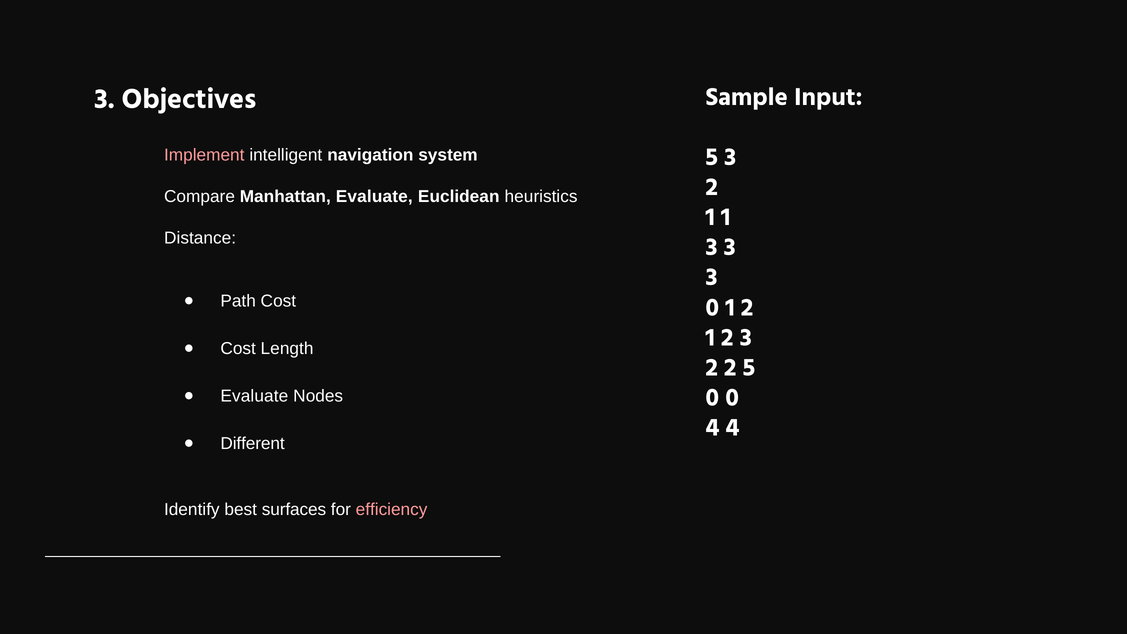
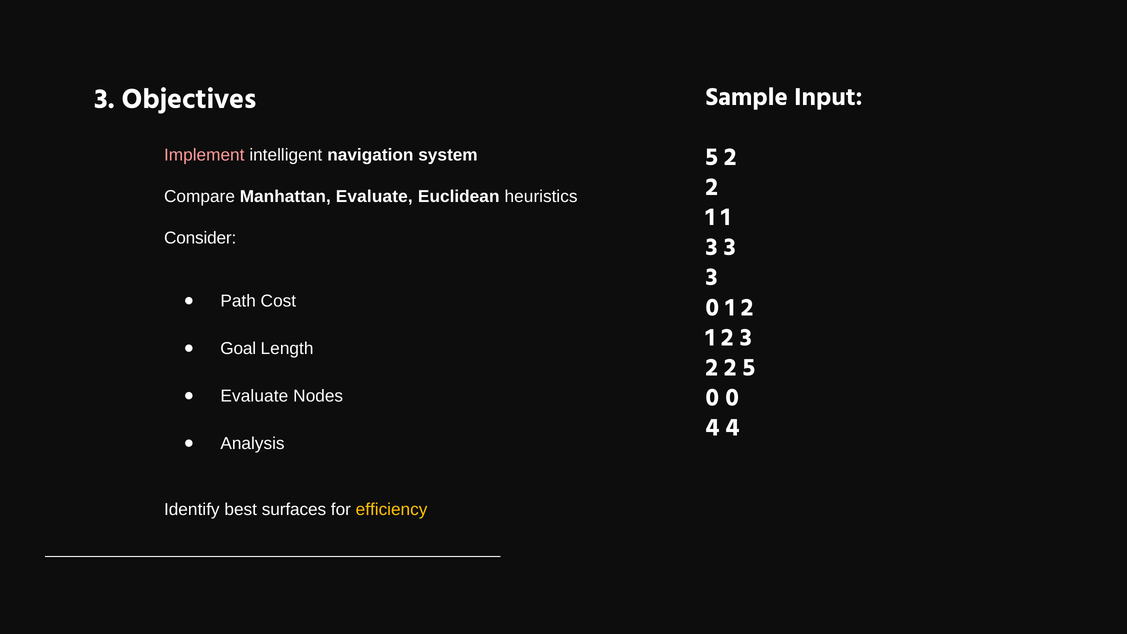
5 3: 3 -> 2 (730, 157)
Distance: Distance -> Consider (200, 238)
Cost: Cost -> Goal (238, 348)
Different: Different -> Analysis (253, 443)
efficiency colour: pink -> yellow (392, 510)
